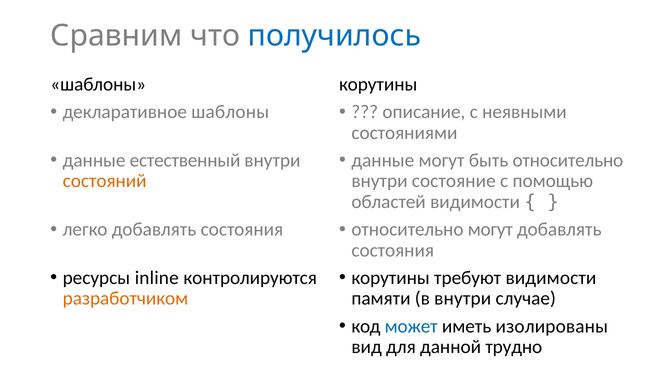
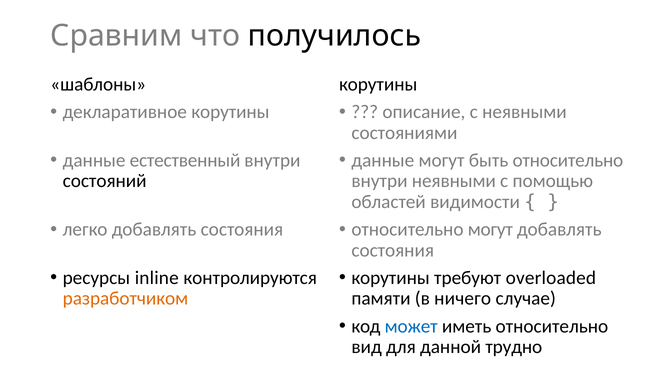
получилось colour: blue -> black (334, 36)
декларативное шаблоны: шаблоны -> корутины (230, 112)
состояний colour: orange -> black (105, 181)
внутри состояние: состояние -> неявными (454, 181)
требуют видимости: видимости -> overloaded (551, 278)
в внутри: внутри -> ничего (463, 299)
иметь изолированы: изолированы -> относительно (552, 326)
